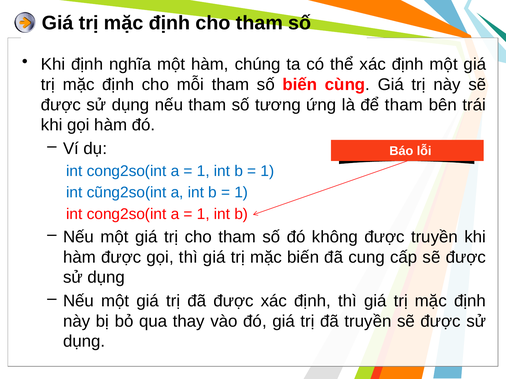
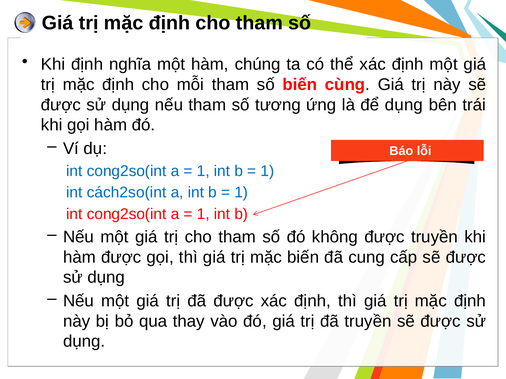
để tham: tham -> dụng (404, 105)
cũng2so(int: cũng2so(int -> cách2so(int (127, 193)
